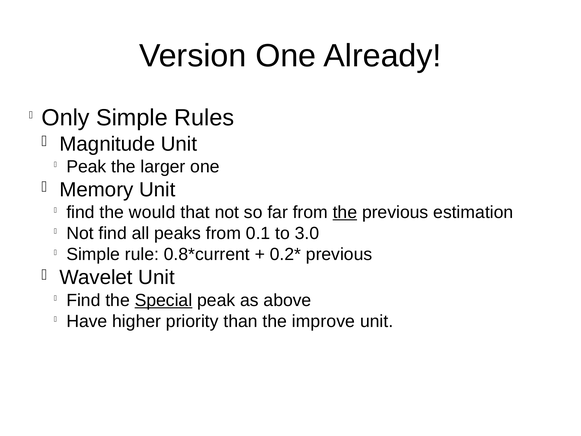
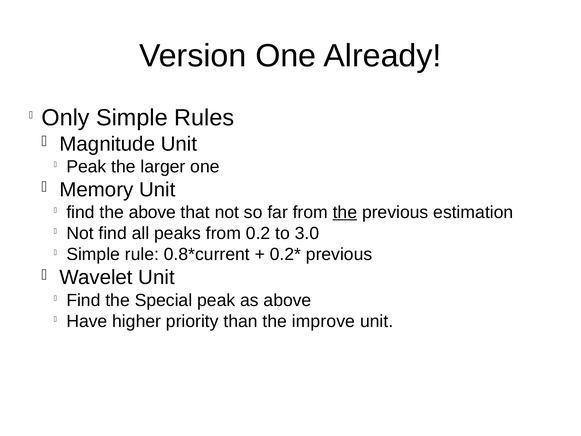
the would: would -> above (152, 212)
0.1: 0.1 -> 0.2 (258, 233)
Special underline: present -> none (163, 300)
